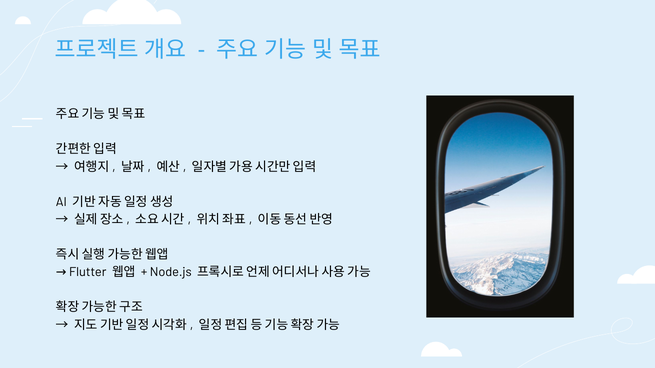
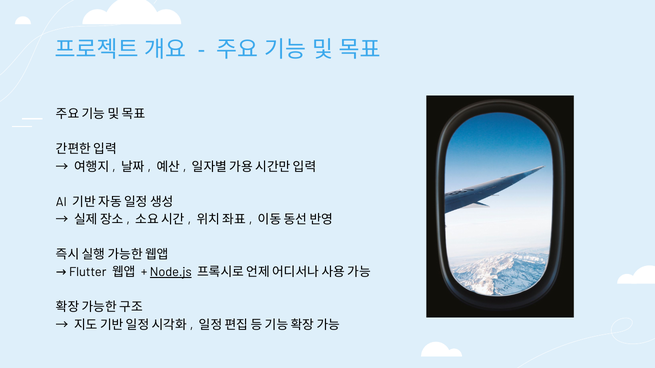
Node.js underline: none -> present (171, 272)
